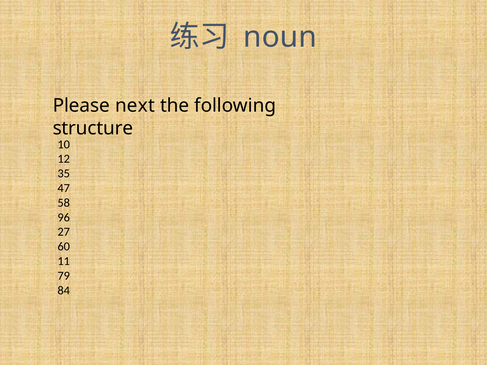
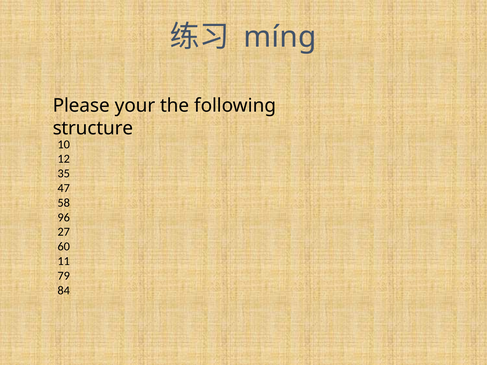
noun: noun -> míng (280, 37)
next: next -> your (135, 106)
